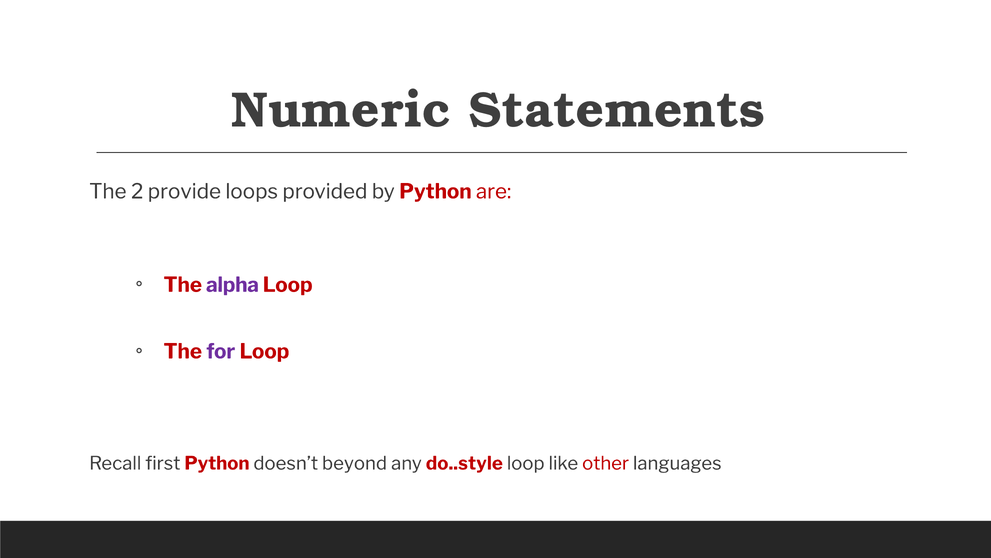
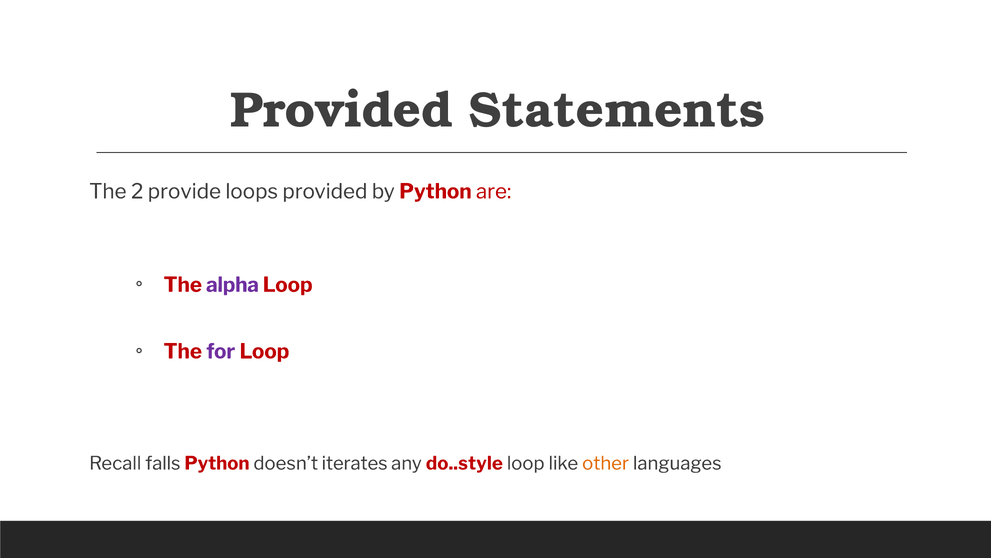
Numeric: Numeric -> Provided (342, 110)
first: first -> falls (163, 463)
beyond: beyond -> iterates (355, 463)
other colour: red -> orange (606, 463)
